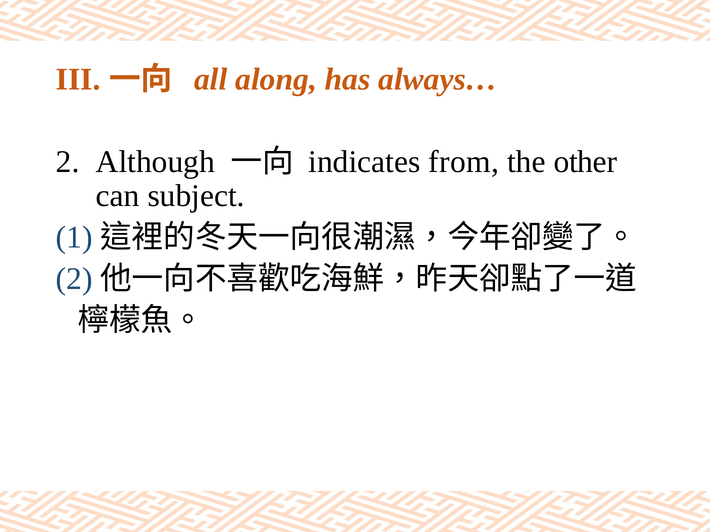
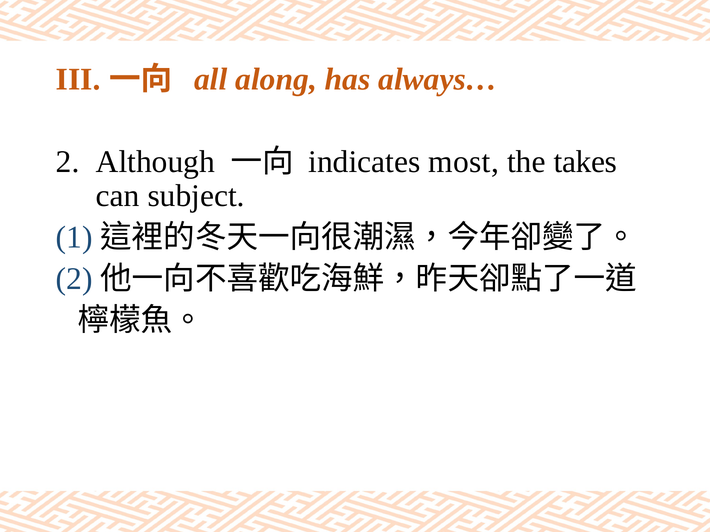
from: from -> most (464, 162)
other: other -> takes (585, 162)
